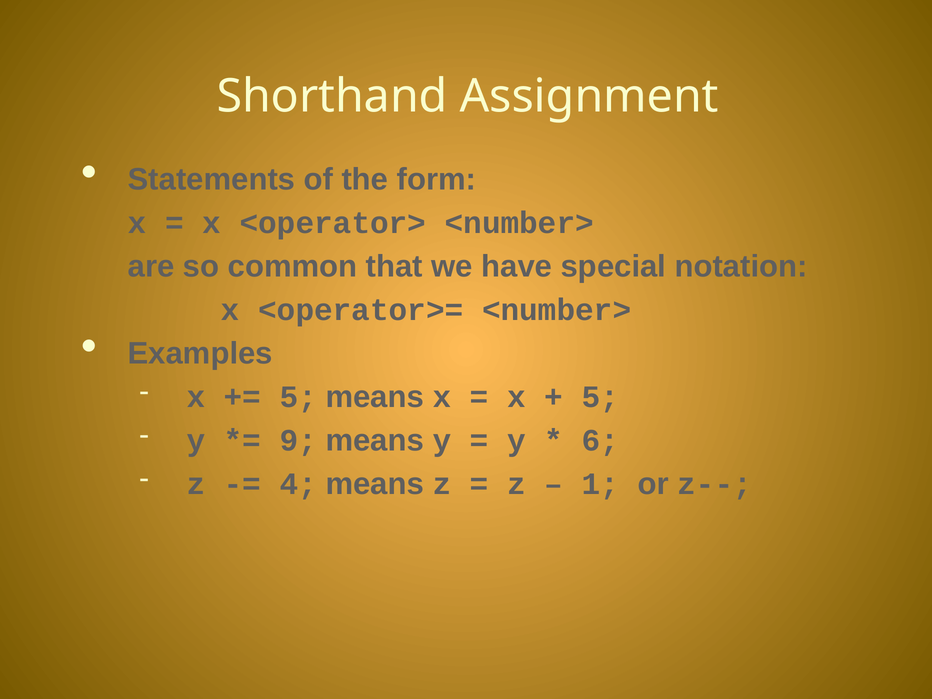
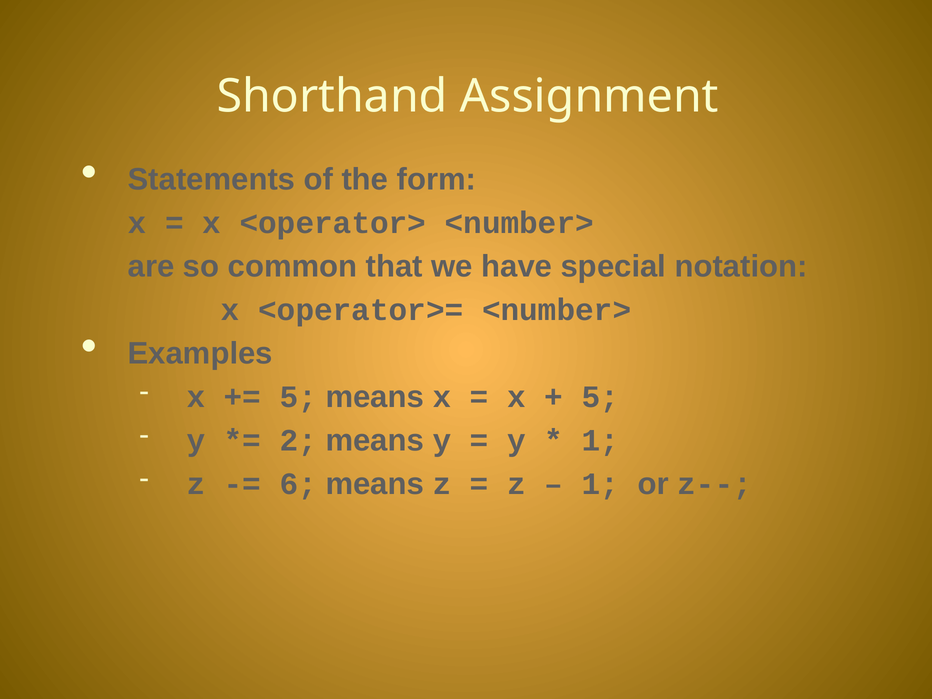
9: 9 -> 2 (298, 440)
6: 6 -> 1 (600, 440)
4: 4 -> 6 (298, 484)
